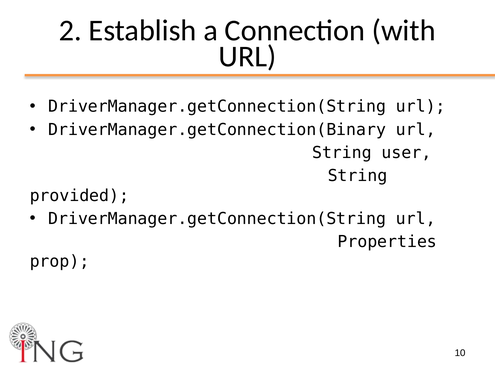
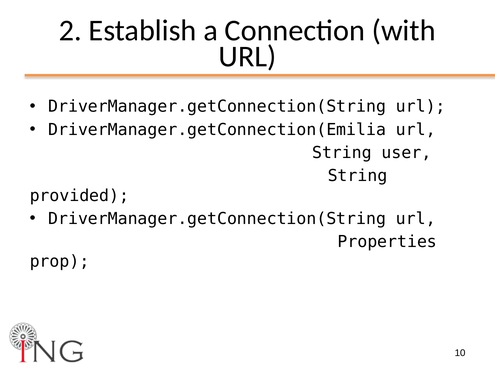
DriverManager.getConnection(Binary: DriverManager.getConnection(Binary -> DriverManager.getConnection(Emilia (217, 130)
